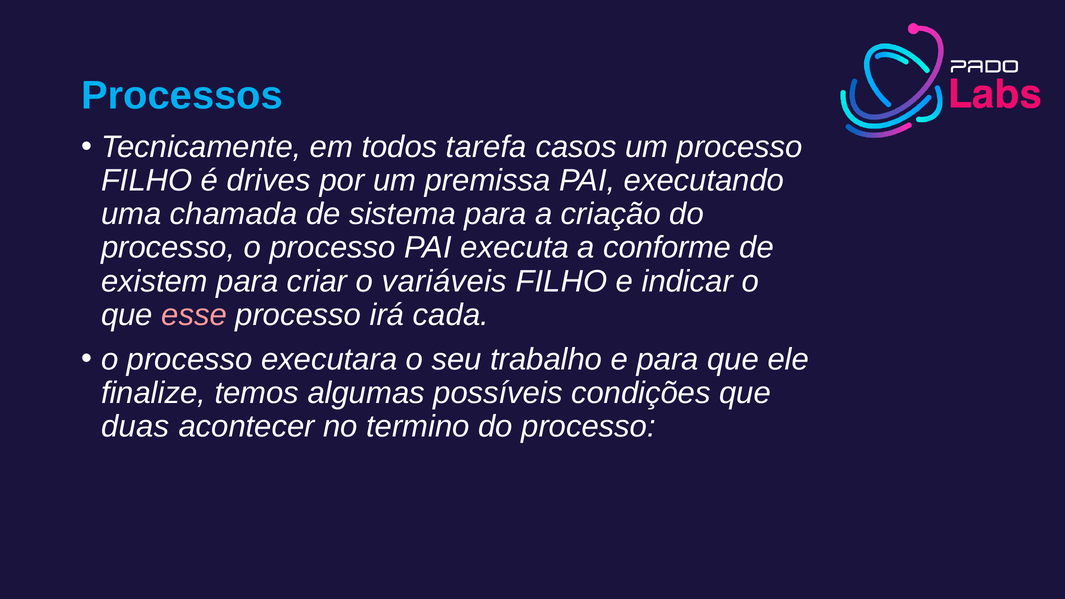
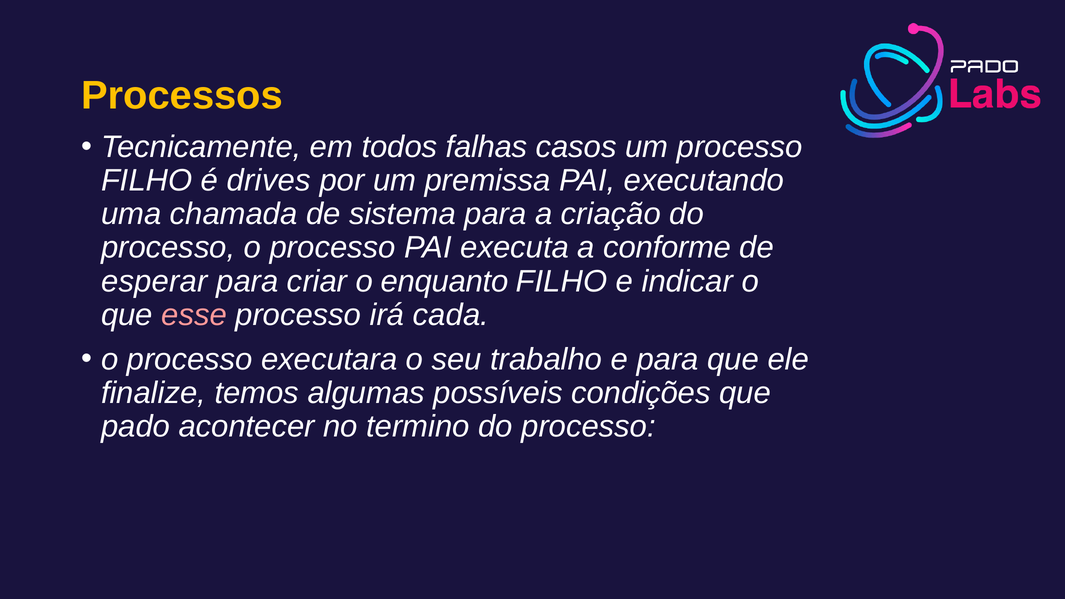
Processos colour: light blue -> yellow (182, 96)
tarefa: tarefa -> falhas (487, 147)
existem: existem -> esperar (154, 281)
variáveis: variáveis -> enquanto (445, 281)
duas: duas -> pado (136, 427)
